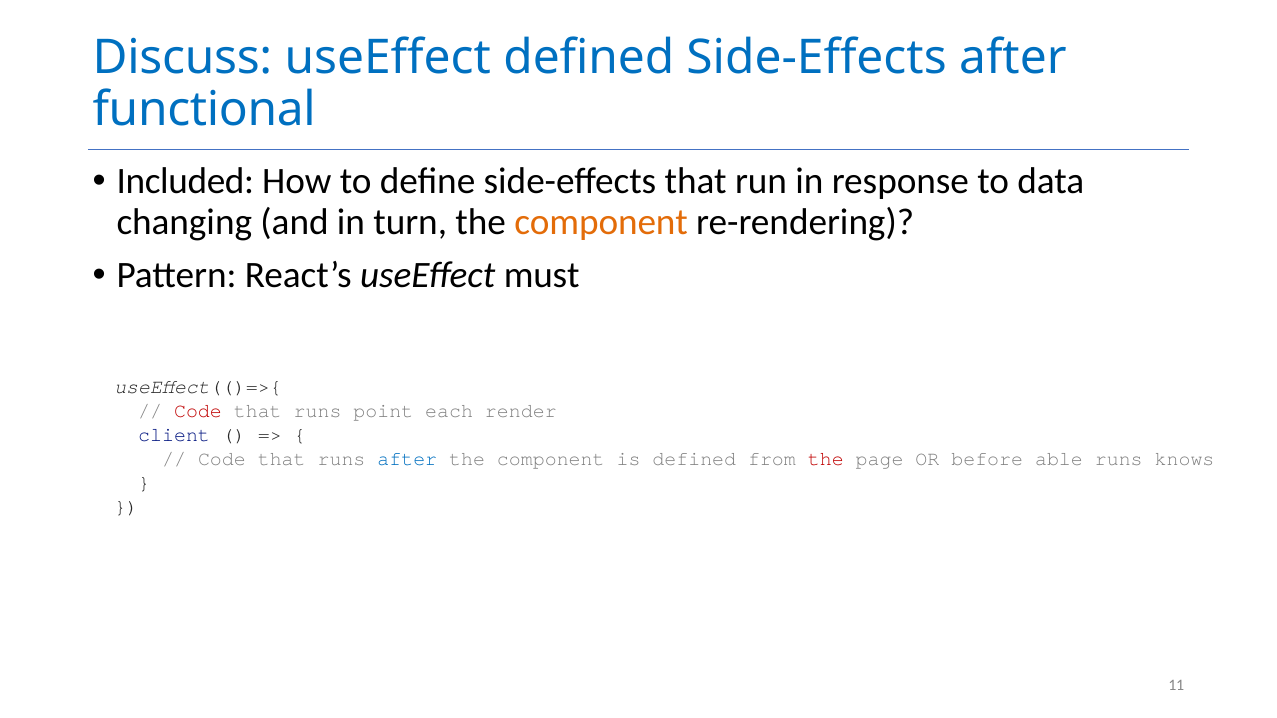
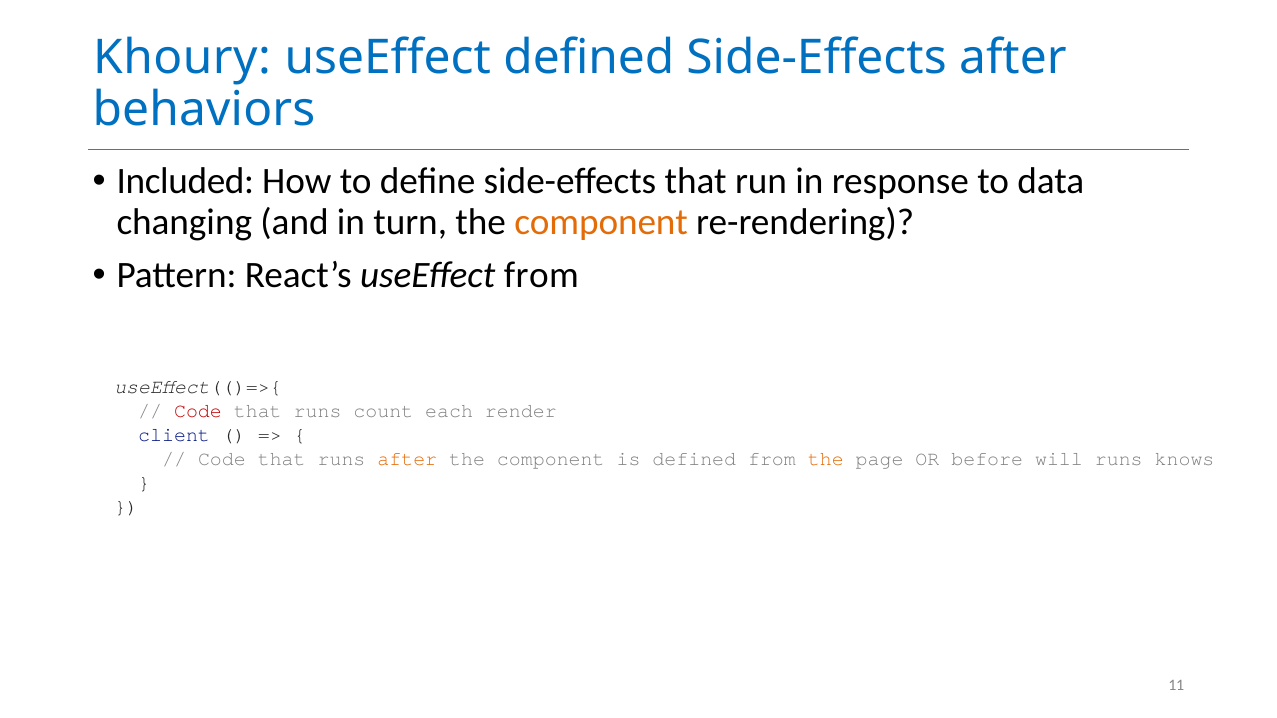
Discuss: Discuss -> Khoury (182, 58)
functional: functional -> behaviors (204, 110)
useEffect must: must -> from (541, 275)
point: point -> count (383, 411)
after colour: blue -> orange (407, 459)
the colour: red -> orange (826, 459)
able: able -> will (1059, 459)
